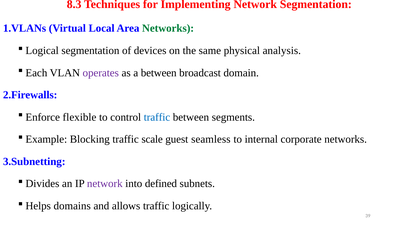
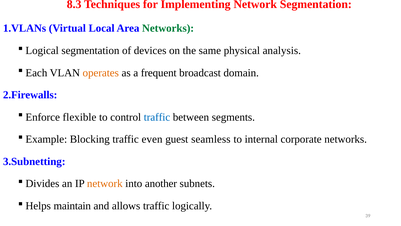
operates colour: purple -> orange (101, 73)
a between: between -> frequent (159, 73)
scale: scale -> even (152, 139)
network colour: purple -> orange (105, 183)
defined: defined -> another (161, 183)
domains: domains -> maintain (72, 205)
